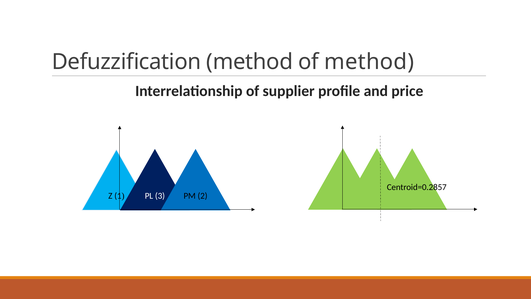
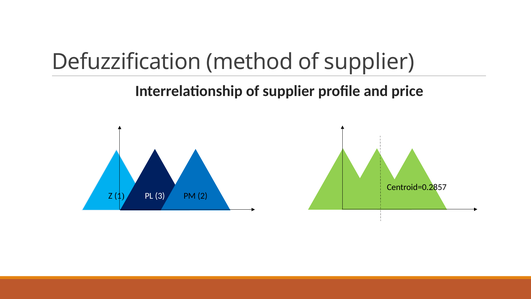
method of method: method -> supplier (369, 62)
